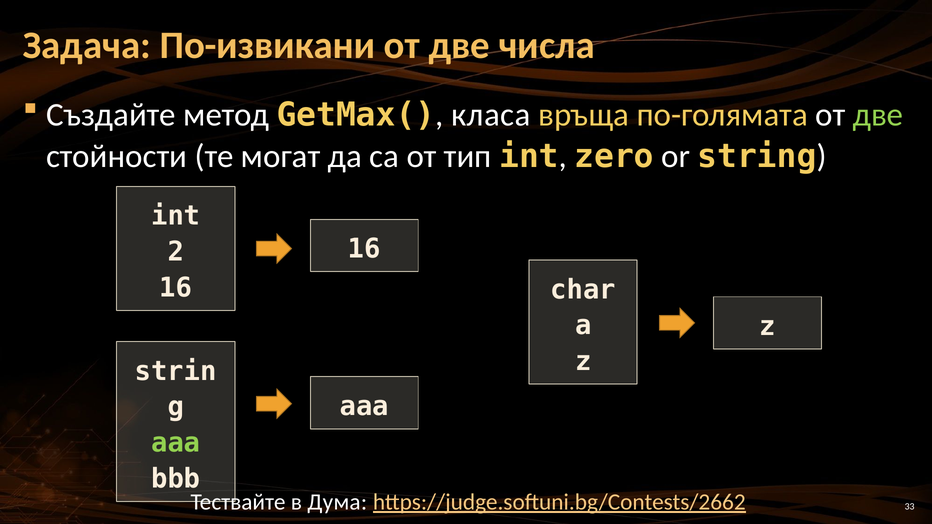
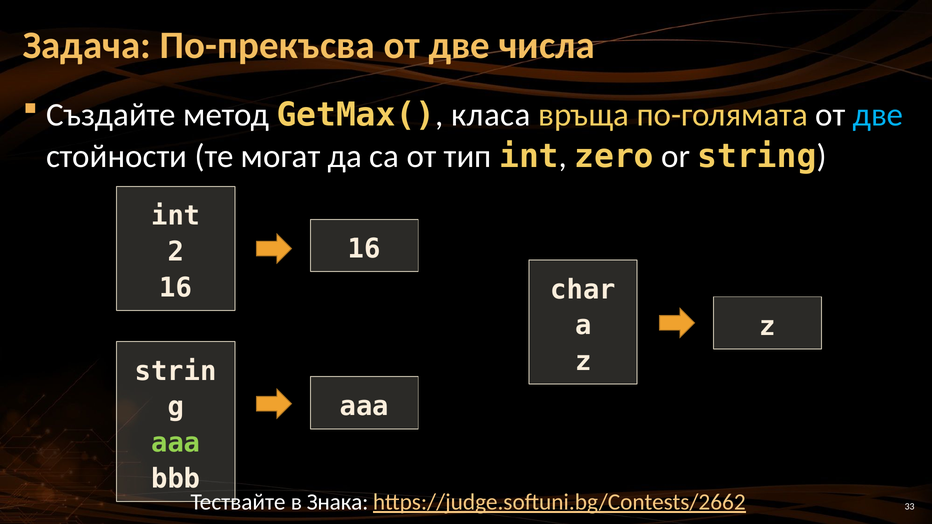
По-извикани: По-извикани -> По-прекъсва (267, 45)
две colour: light green -> light blue (878, 115)
Дума: Дума -> Знака (338, 502)
